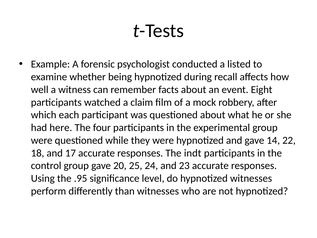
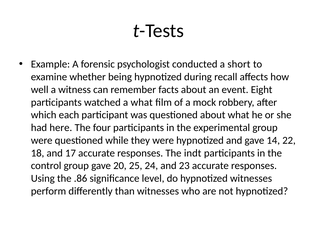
listed: listed -> short (239, 64)
a claim: claim -> what (142, 102)
.95: .95 -> .86 (81, 178)
